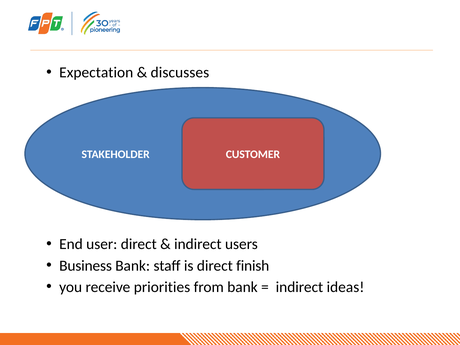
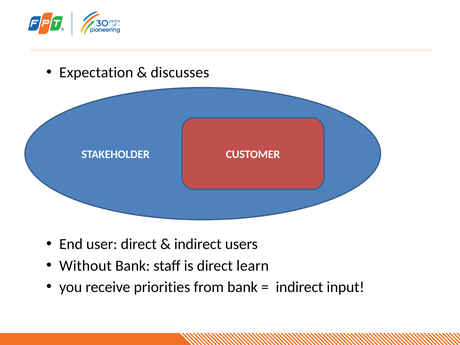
Business: Business -> Without (85, 266)
finish: finish -> learn (253, 266)
ideas: ideas -> input (345, 287)
